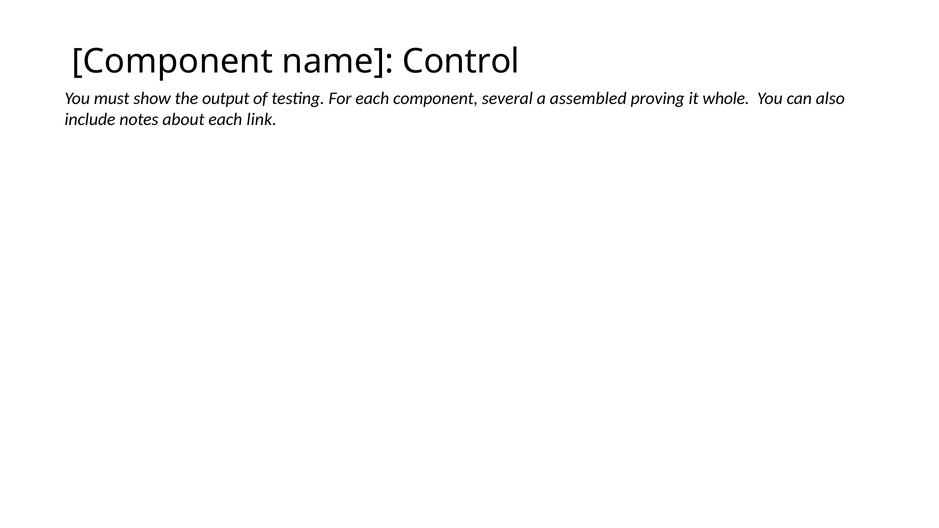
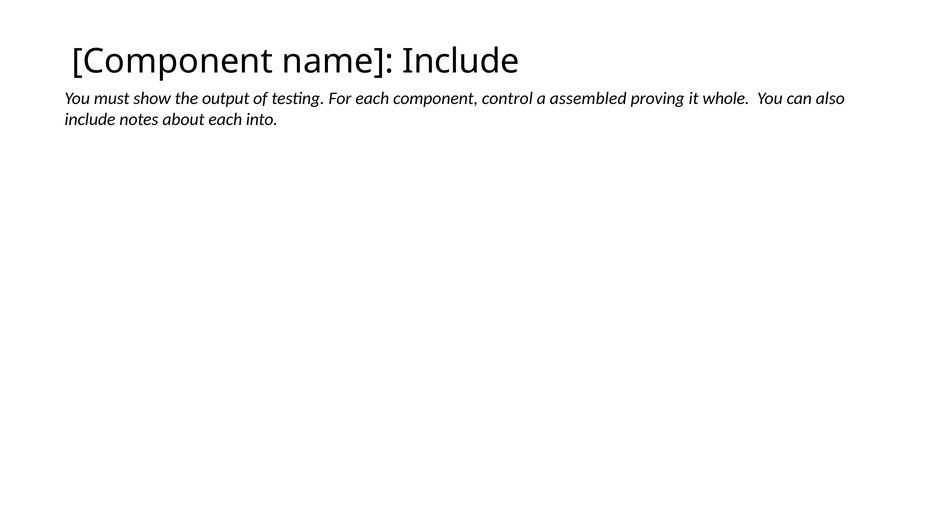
name Control: Control -> Include (461, 62)
several: several -> control (507, 98)
link: link -> into (262, 120)
